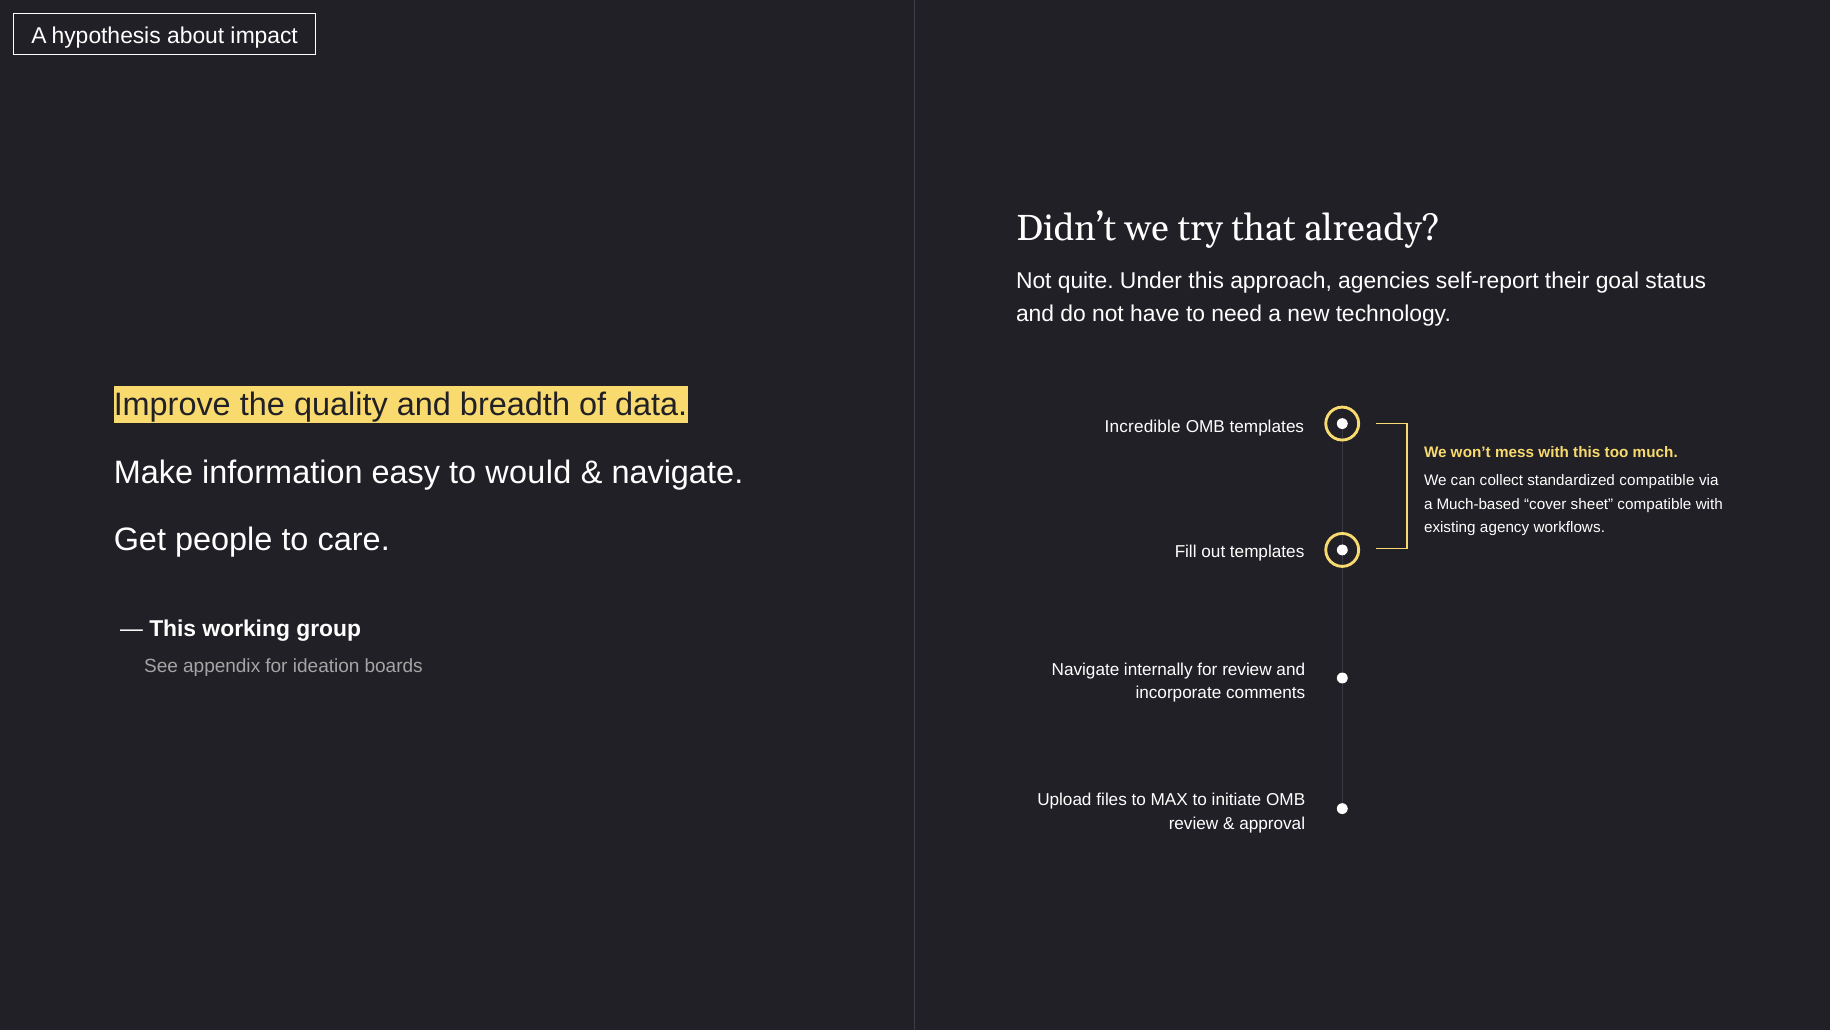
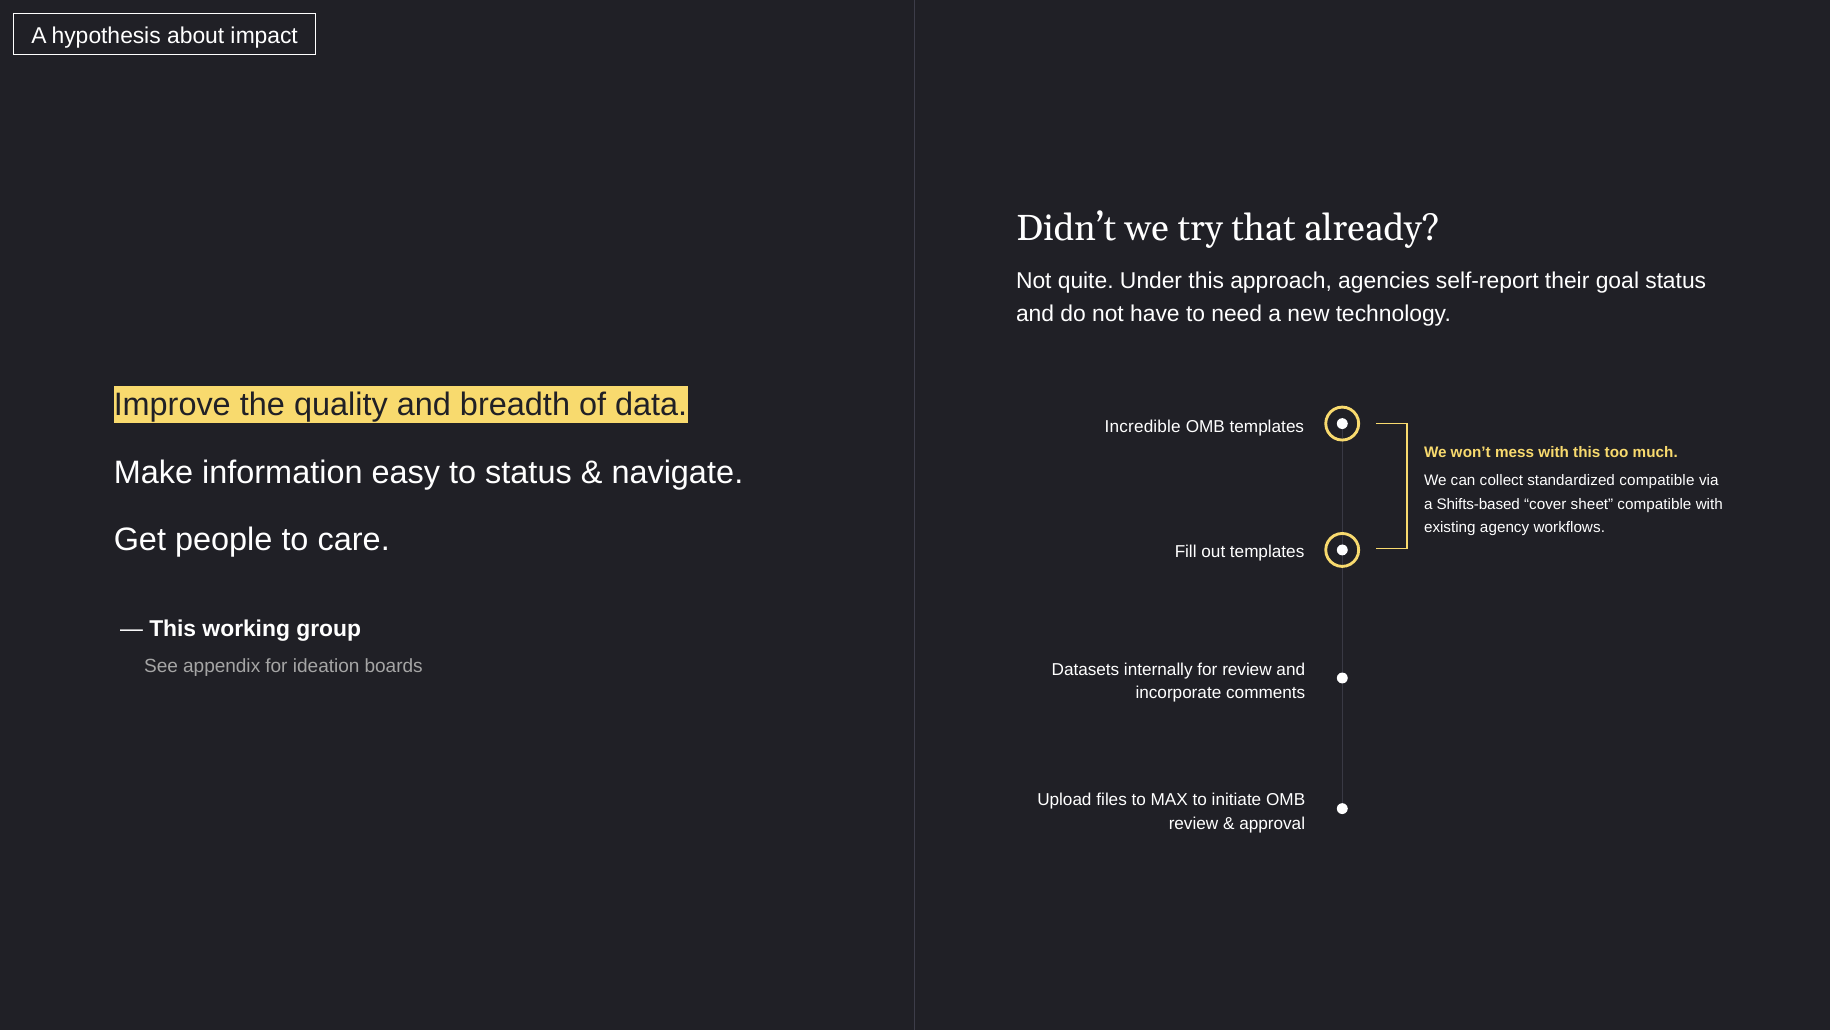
to would: would -> status (528, 472)
Much-based: Much-based -> Shifts-based (1478, 504)
Navigate: Navigate -> Datasets (1086, 669)
